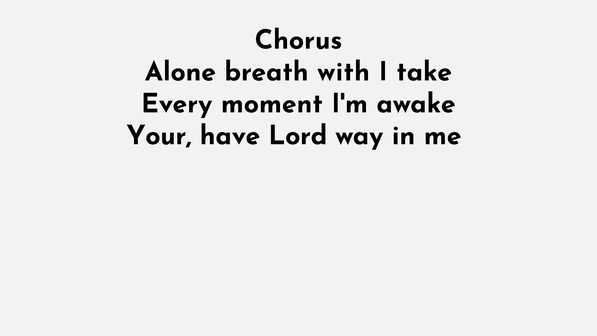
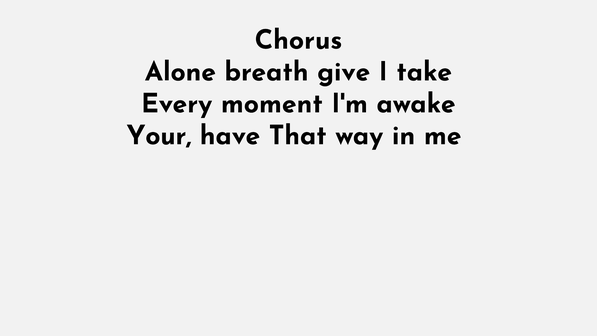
with: with -> give (344, 72)
Lord: Lord -> That (298, 135)
